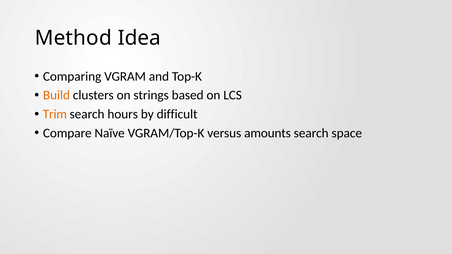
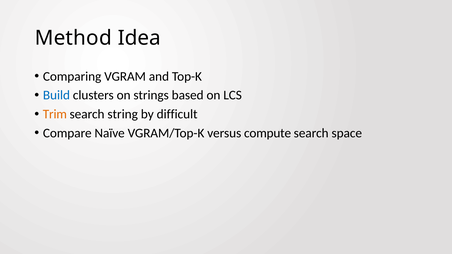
Build colour: orange -> blue (56, 95)
hours: hours -> string (123, 114)
amounts: amounts -> compute (268, 133)
